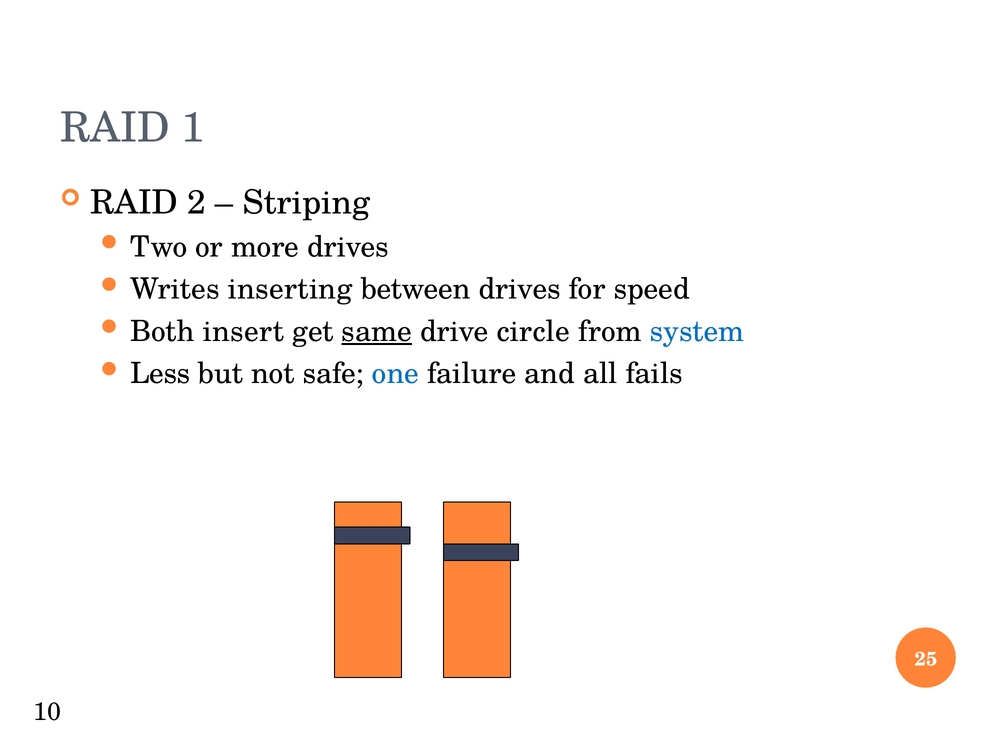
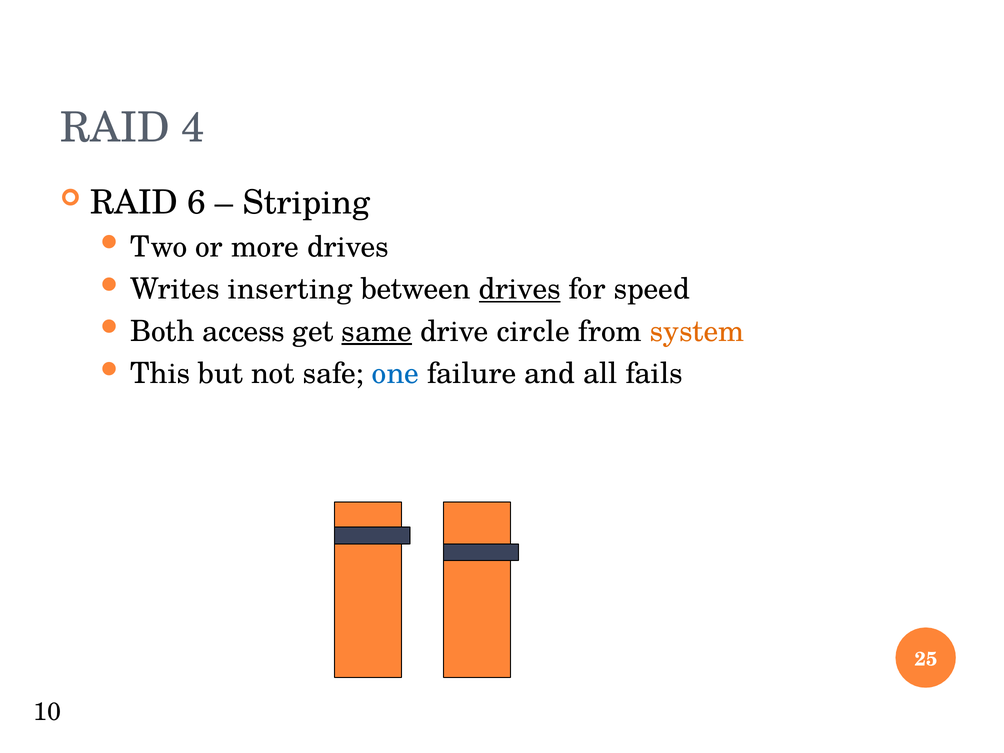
1: 1 -> 4 (193, 128)
2: 2 -> 6 (196, 203)
drives underline: none -> present (520, 289)
insert: insert -> access (244, 331)
system colour: blue -> orange (697, 331)
Less: Less -> This (160, 374)
